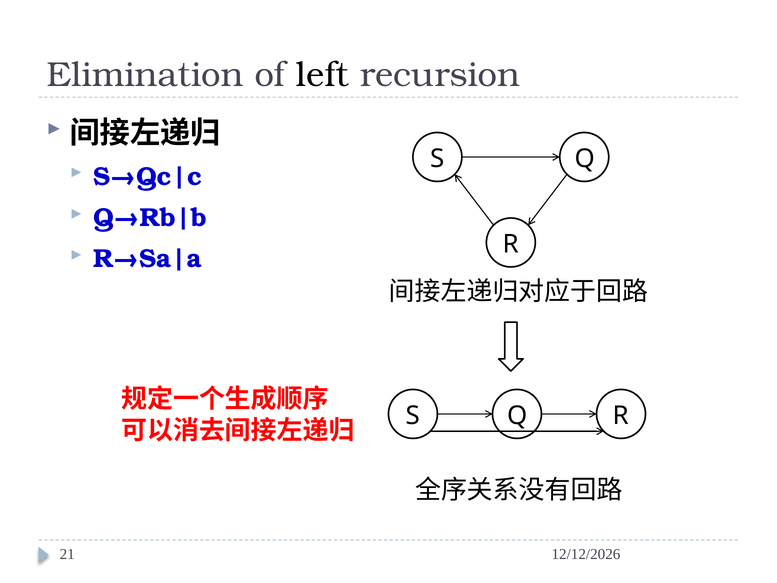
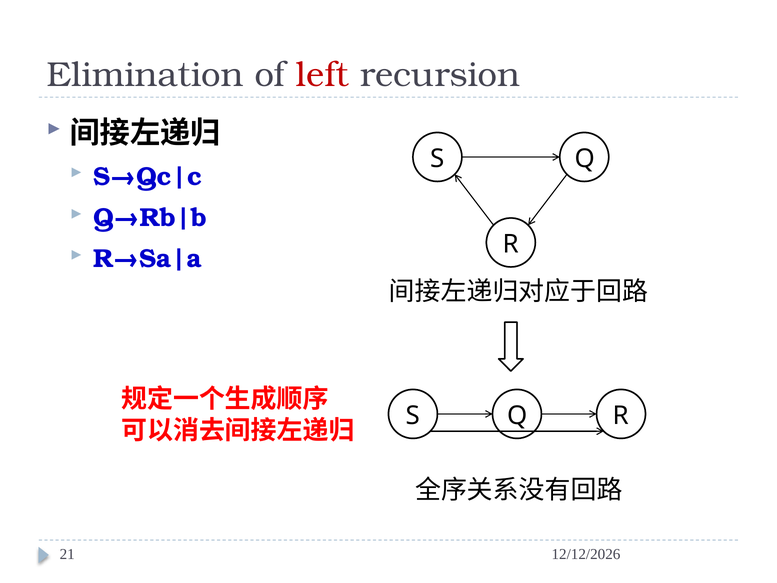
left colour: black -> red (322, 75)
